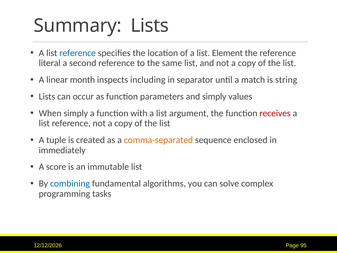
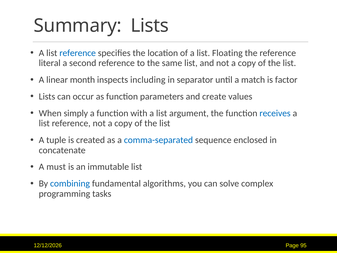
Element: Element -> Floating (227, 53)
string: string -> factor (286, 80)
and simply: simply -> create (214, 96)
receives colour: red -> blue (275, 113)
comma-separated colour: orange -> blue (158, 140)
immediately: immediately -> concatenate (62, 150)
score: score -> must (56, 167)
